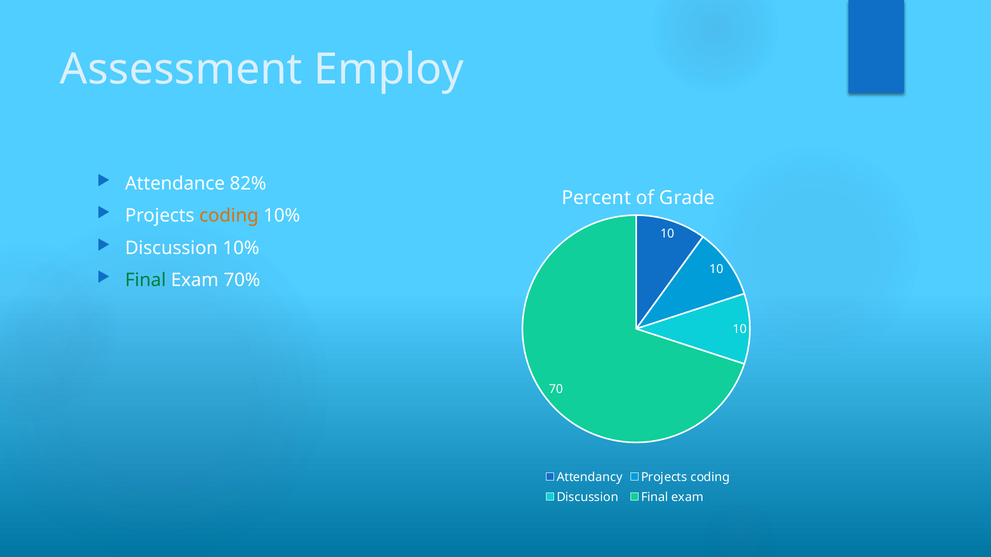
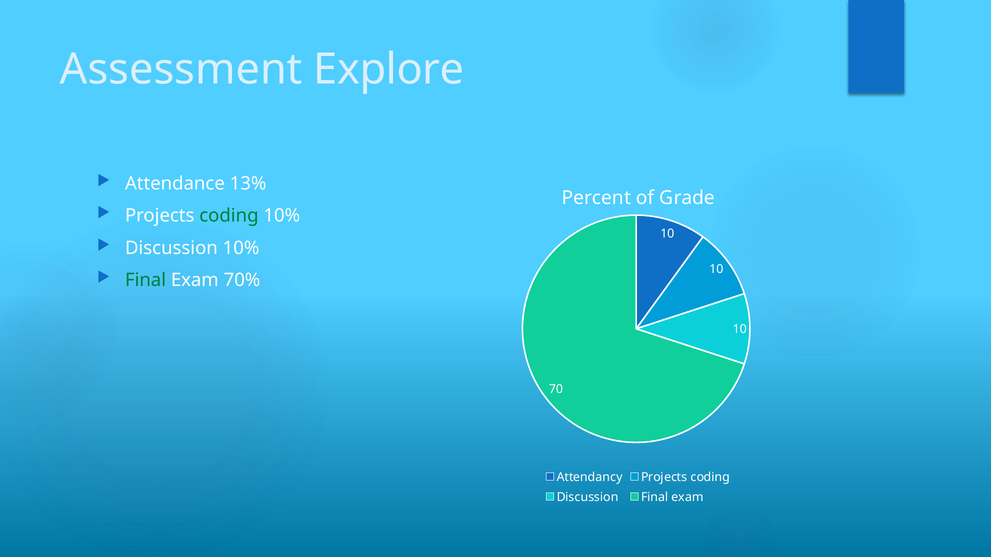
Employ: Employ -> Explore (389, 70)
82%: 82% -> 13% (248, 184)
coding colour: orange -> green (229, 216)
